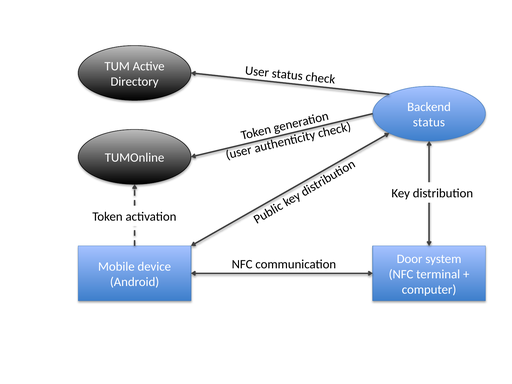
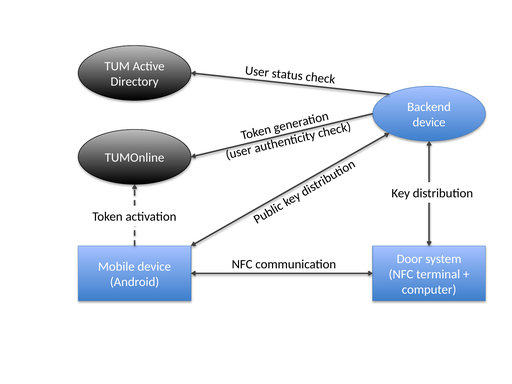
status: status -> device (429, 122)
